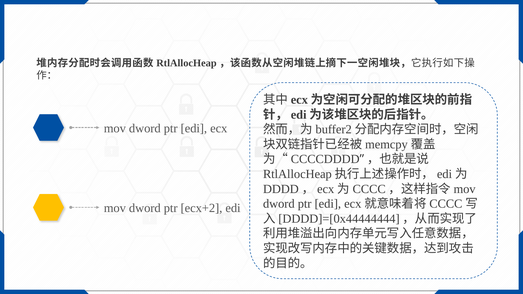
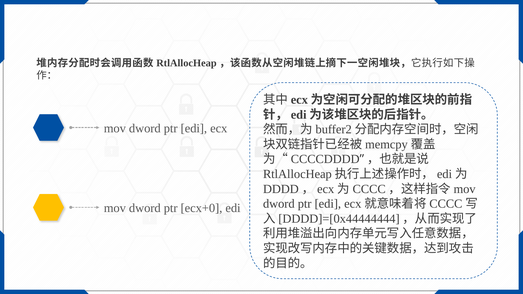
ecx+2: ecx+2 -> ecx+0 (201, 208)
